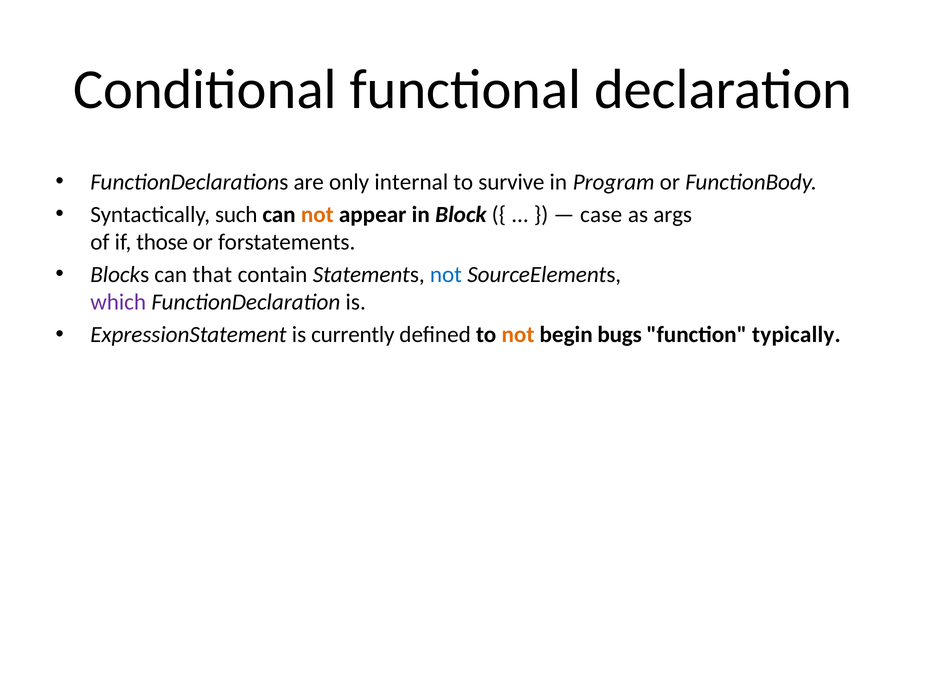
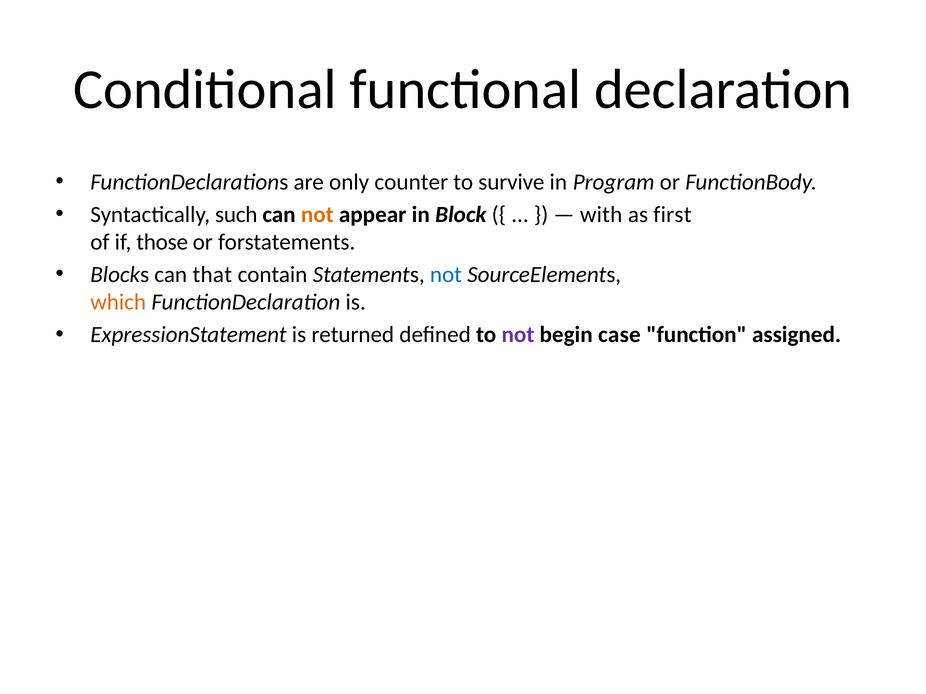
internal: internal -> counter (411, 182)
case: case -> with (601, 215)
args: args -> first (672, 215)
which colour: purple -> orange (118, 303)
currently: currently -> returned (353, 335)
not colour: orange -> purple (518, 335)
bugs: bugs -> case (619, 335)
typically: typically -> assigned (797, 335)
